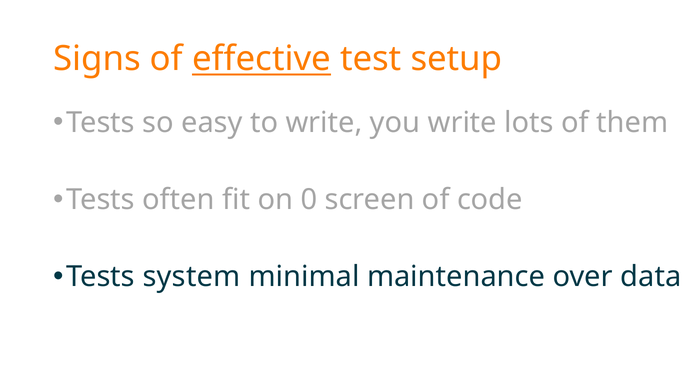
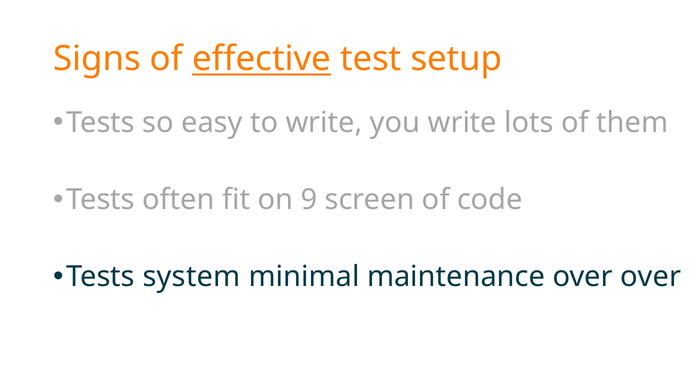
0: 0 -> 9 (309, 200)
over data: data -> over (651, 277)
